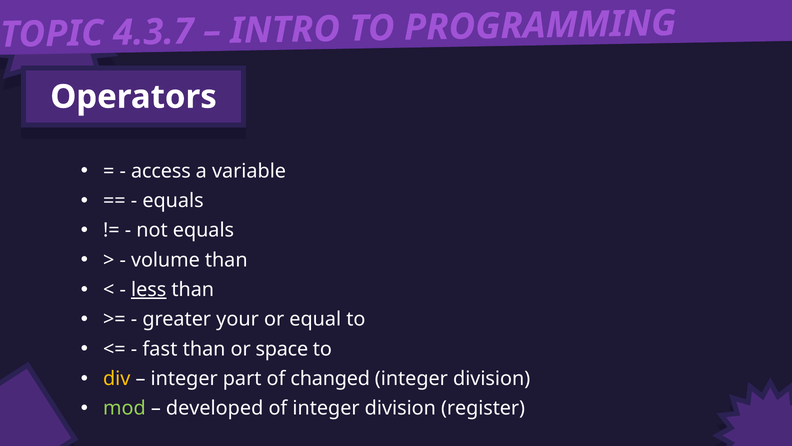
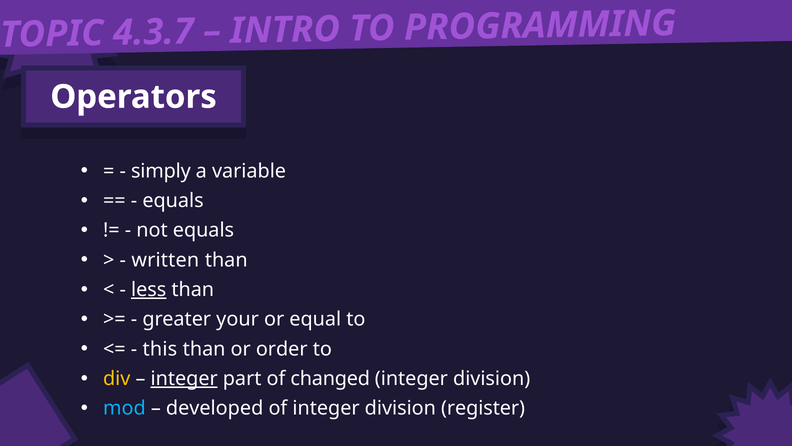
access: access -> simply (161, 171)
volume: volume -> written (165, 260)
fast: fast -> this (160, 349)
space: space -> order (282, 349)
integer underline: none -> present (184, 378)
mod colour: light green -> light blue (124, 408)
